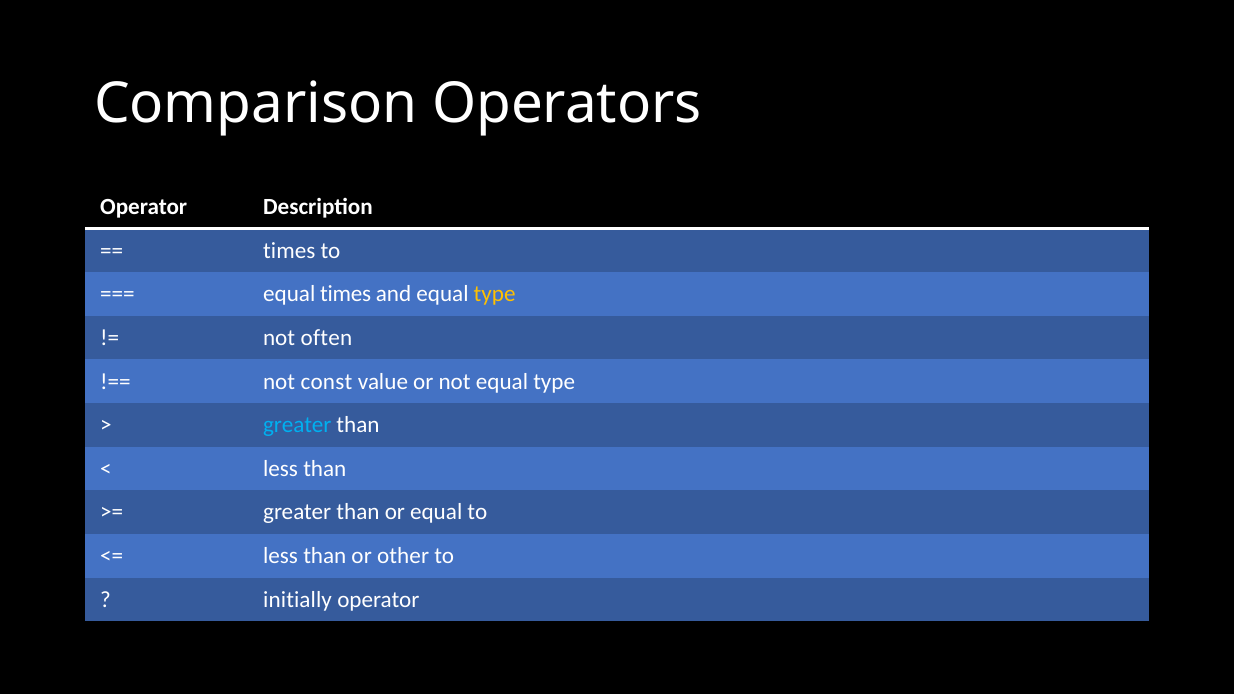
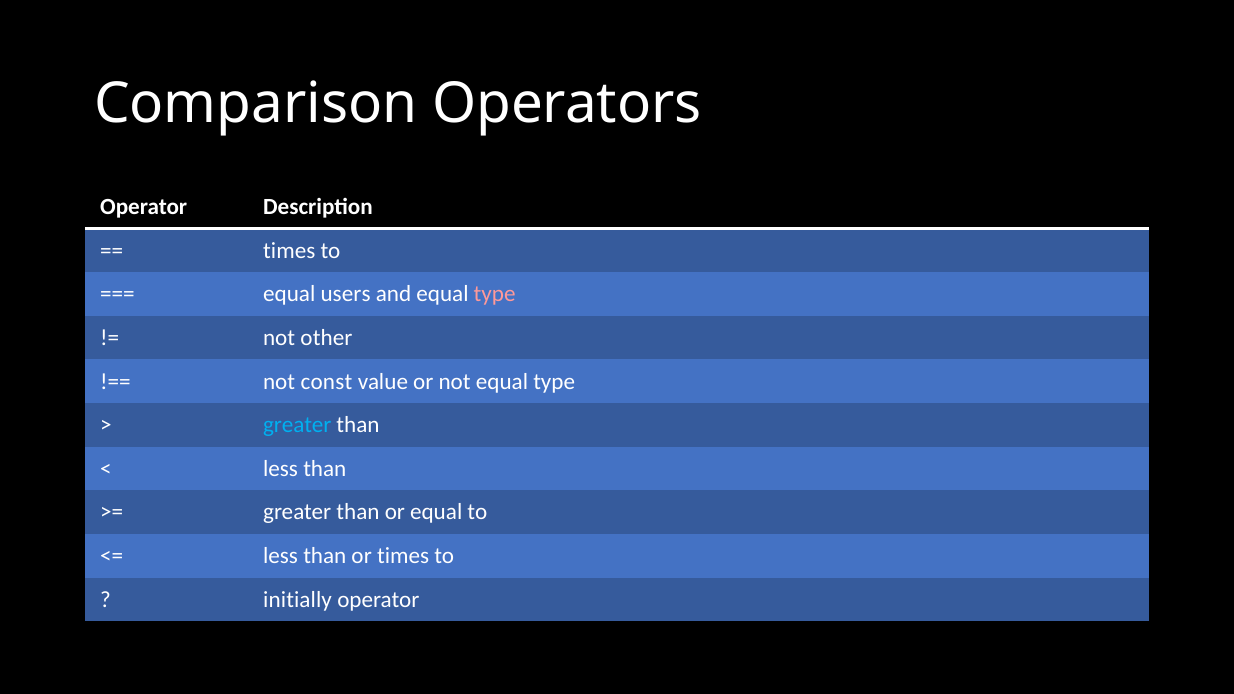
equal times: times -> users (346, 294)
type colour: yellow -> pink (495, 294)
often: often -> other (327, 338)
or other: other -> times (403, 556)
